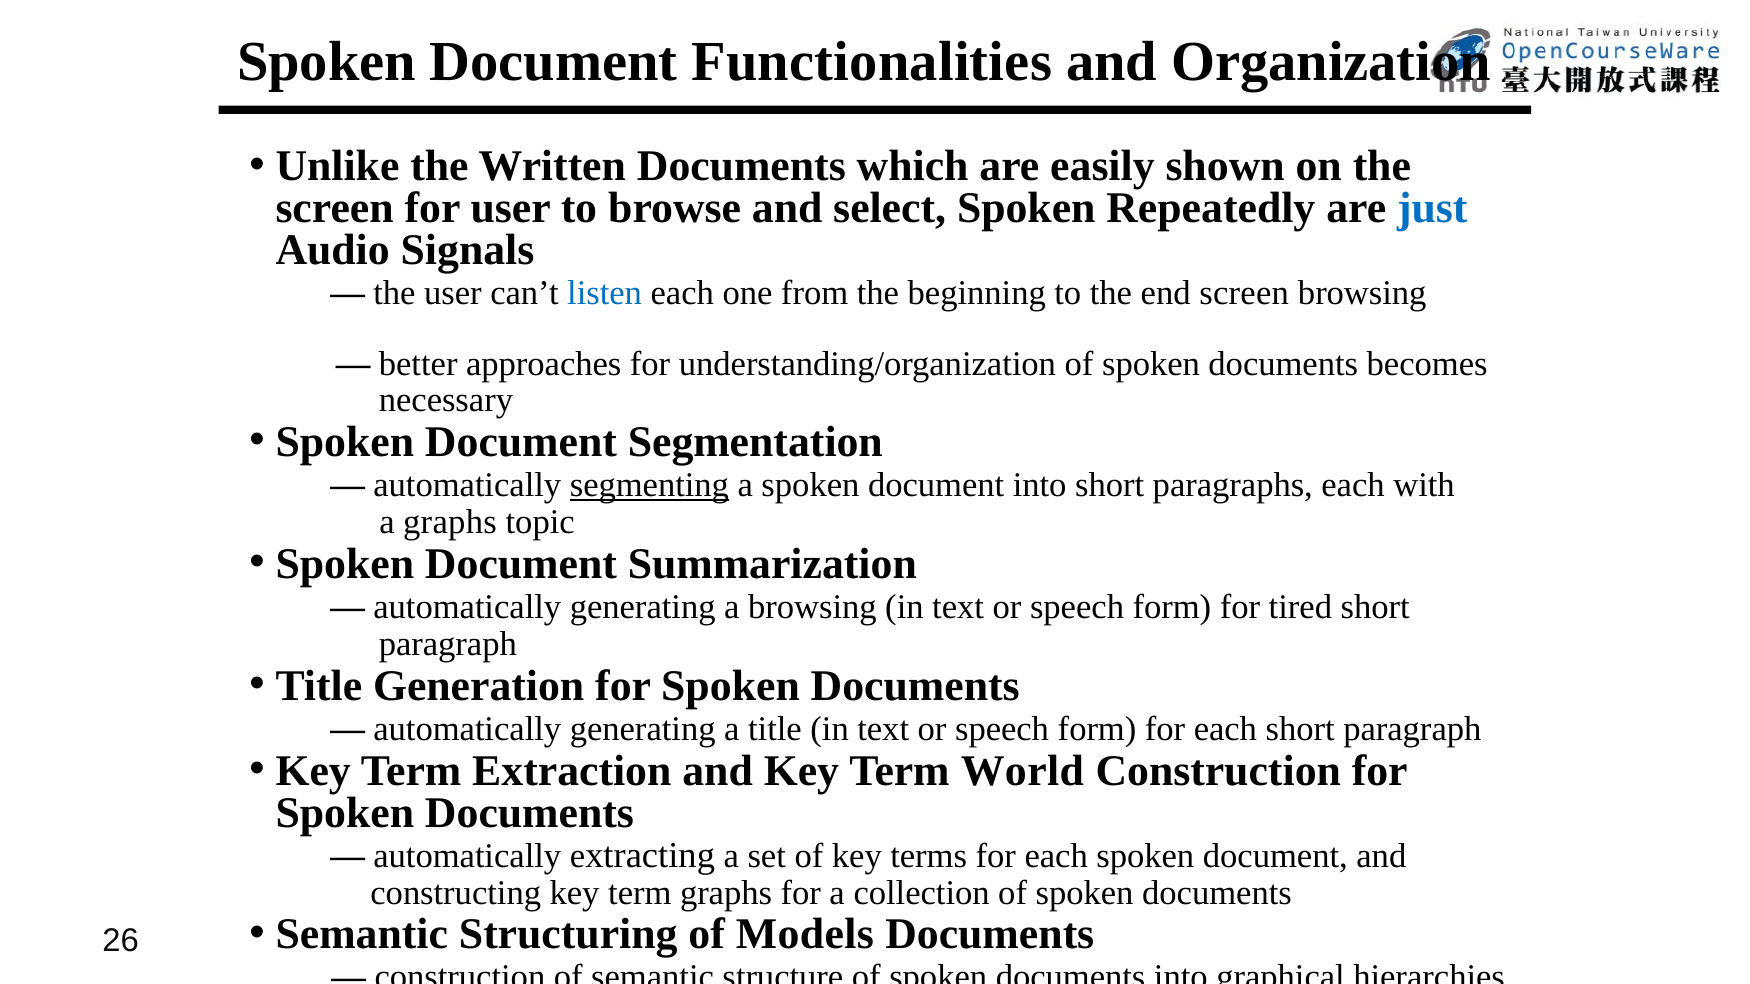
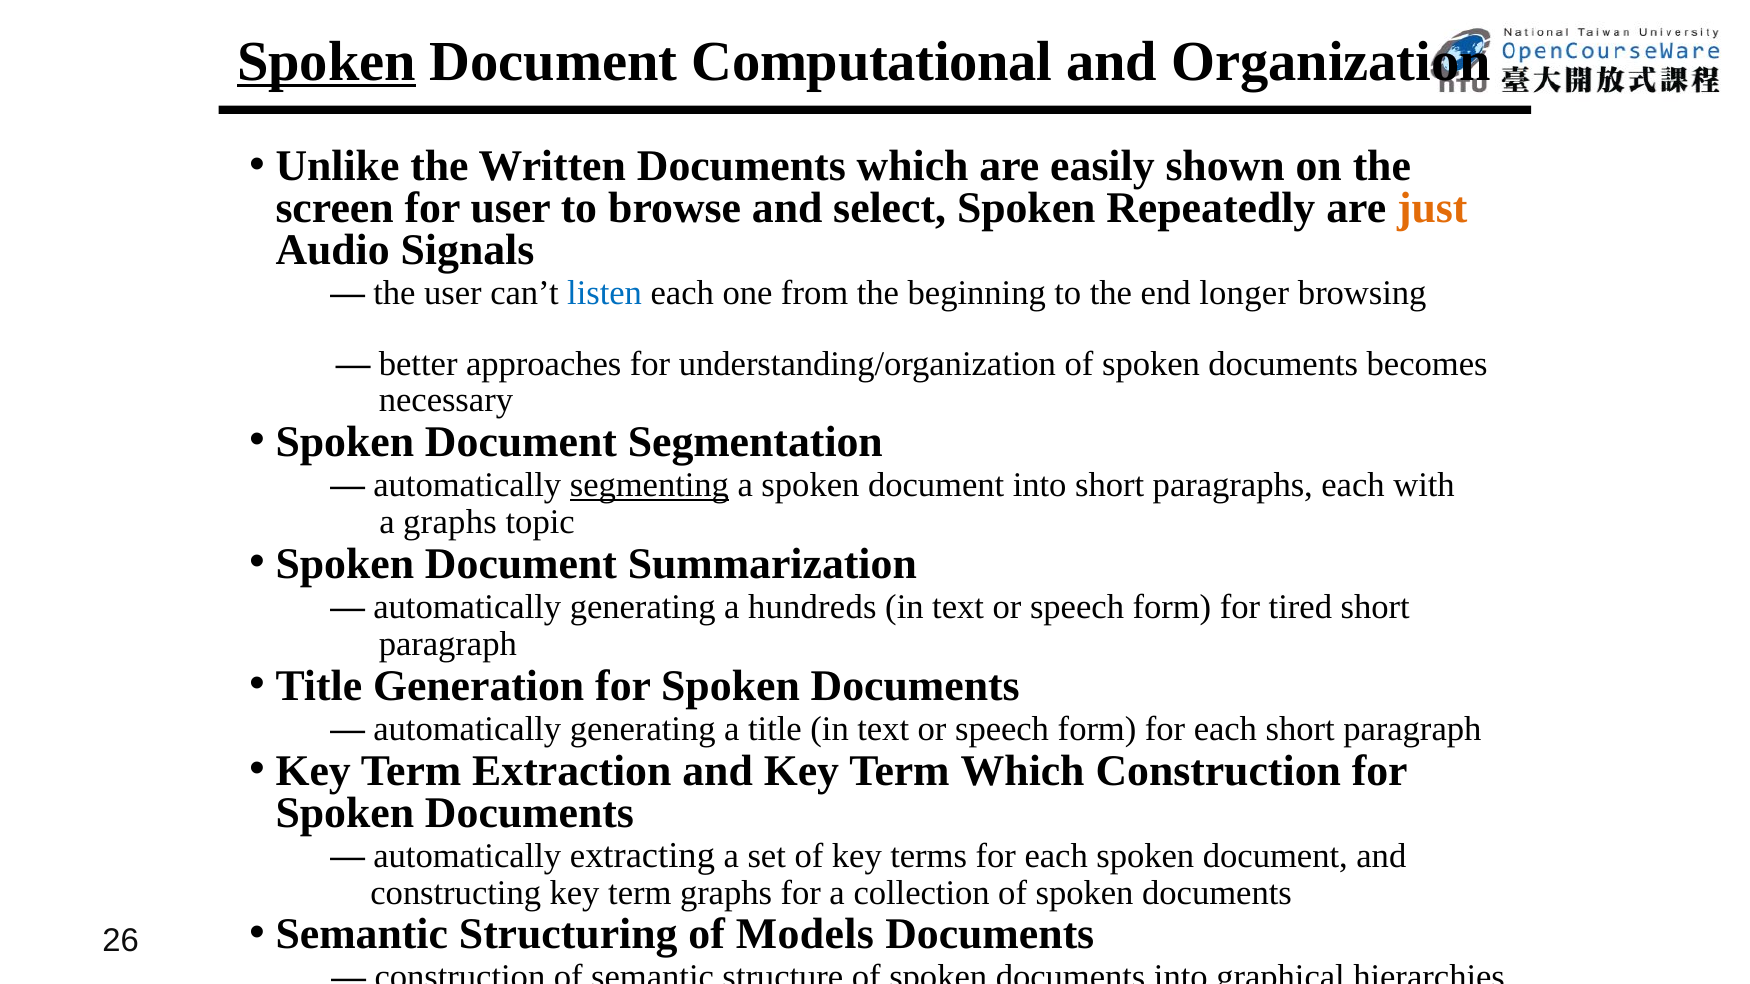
Spoken underline: none -> present (326, 61)
Functionalities: Functionalities -> Computational (872, 61)
just colour: blue -> orange (1432, 209)
end screen: screen -> longer (1244, 294)
a browsing: browsing -> hundreds (812, 607)
Term World: World -> Which (1023, 771)
